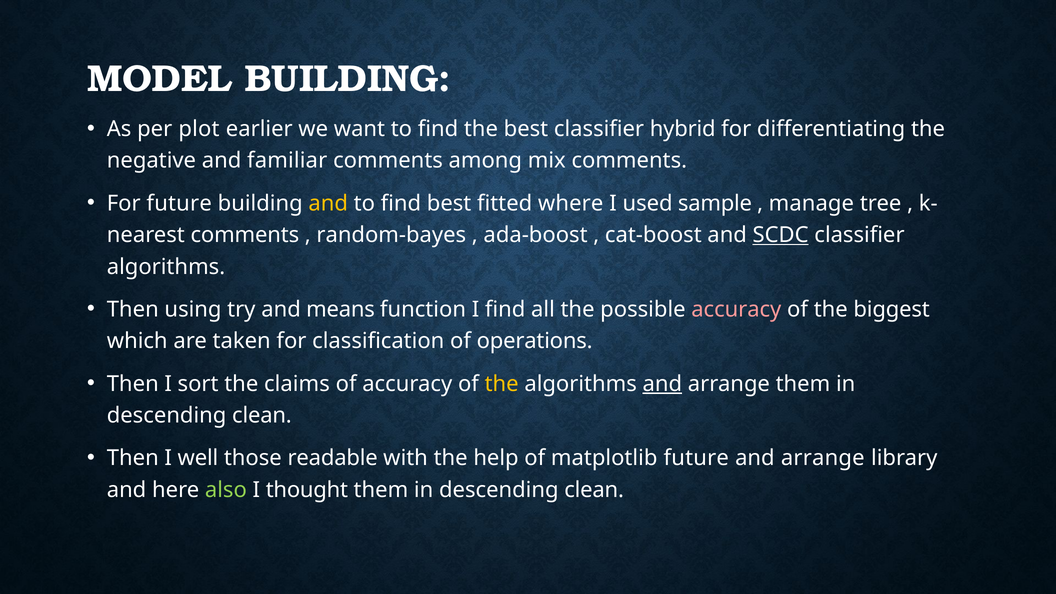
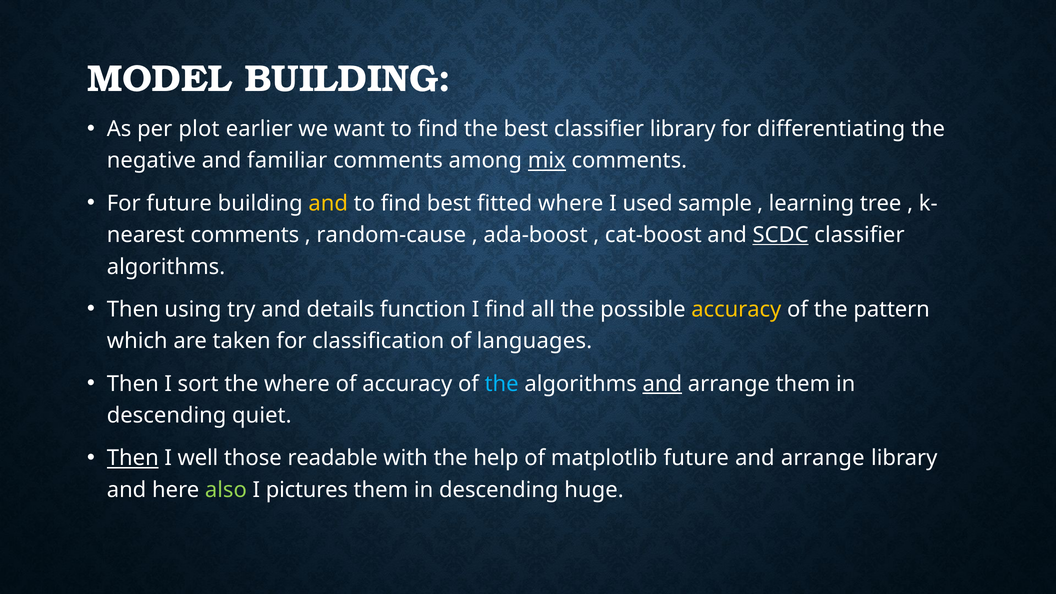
classifier hybrid: hybrid -> library (683, 129)
mix underline: none -> present (547, 161)
manage: manage -> learning (811, 203)
random-bayes: random-bayes -> random-cause (391, 235)
means: means -> details (340, 309)
accuracy colour: pink -> yellow (736, 309)
biggest: biggest -> pattern (892, 309)
operations: operations -> languages (534, 341)
the claims: claims -> where (297, 384)
the colour: yellow -> light blue (502, 384)
clean: clean -> quiet (262, 415)
Then underline: none -> present (133, 458)
thought: thought -> pictures (307, 490)
clean: clean -> huge (594, 490)
